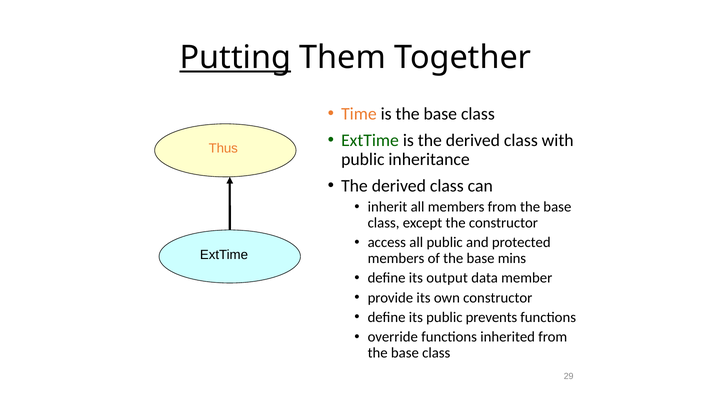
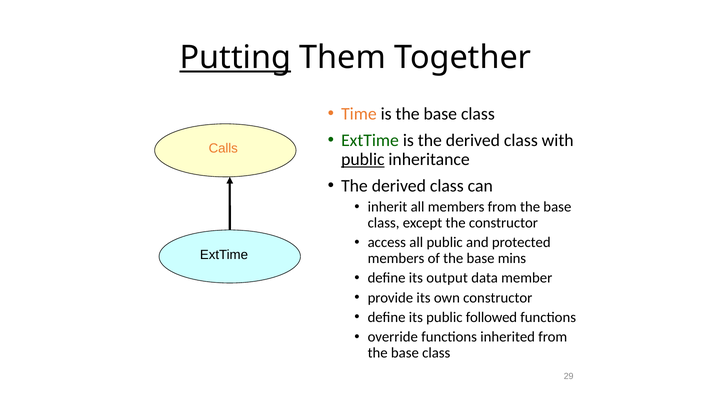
Thus: Thus -> Calls (223, 148)
public underline: none -> present (363, 159)
prevents: prevents -> followed (491, 317)
